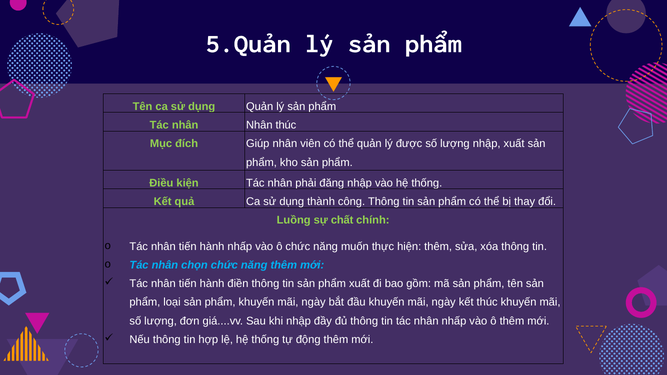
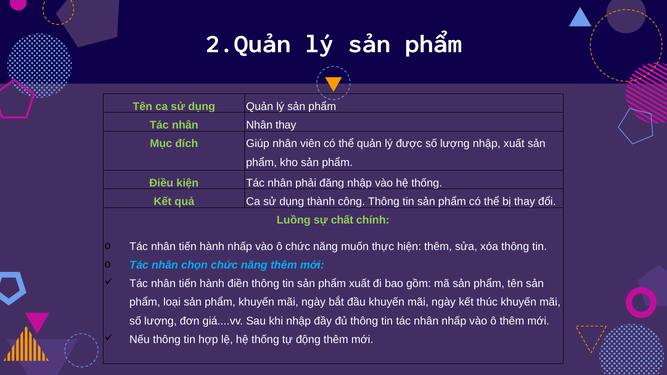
5.Quản: 5.Quản -> 2.Quản (248, 44)
Nhân thúc: thúc -> thay (286, 125)
